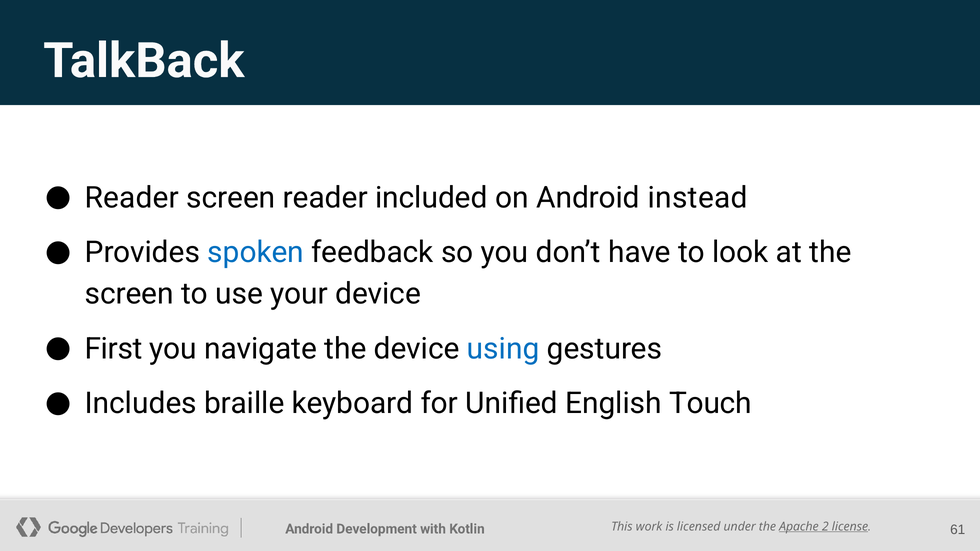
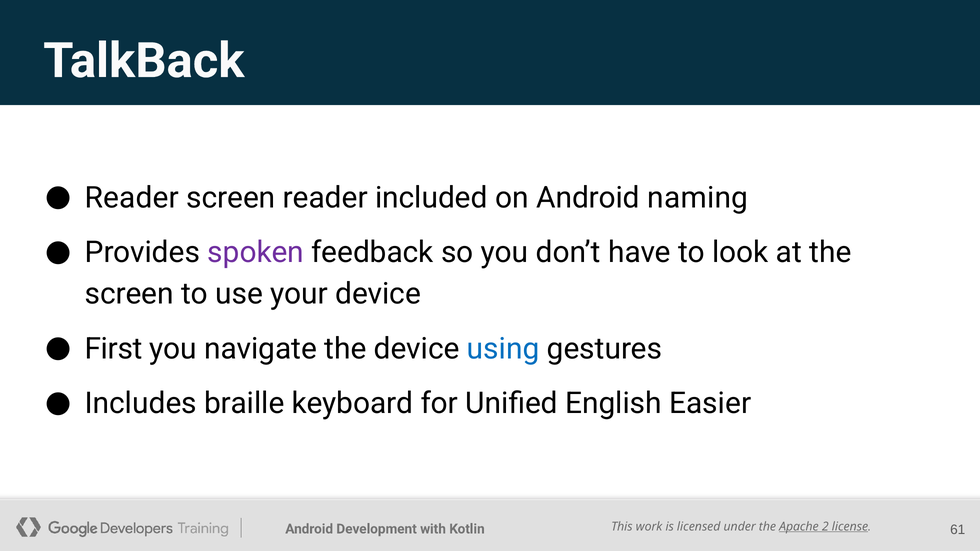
instead: instead -> naming (698, 198)
spoken colour: blue -> purple (256, 253)
Touch: Touch -> Easier (710, 404)
